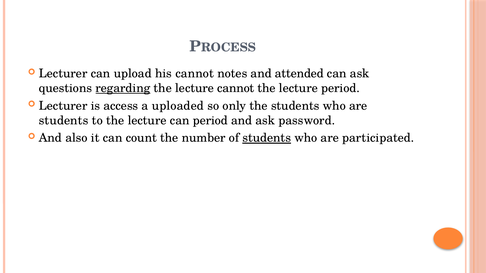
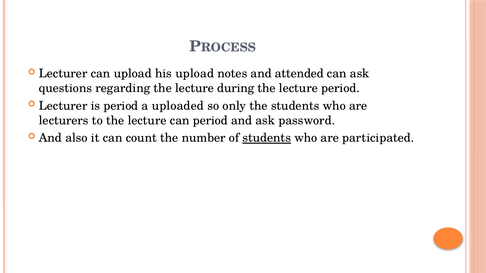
his cannot: cannot -> upload (195, 74)
regarding underline: present -> none (123, 88)
lecture cannot: cannot -> during (236, 88)
is access: access -> period (121, 106)
students: students -> lecturers (64, 121)
